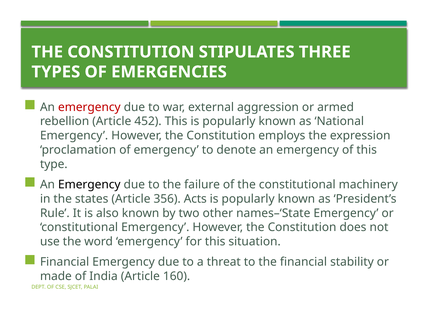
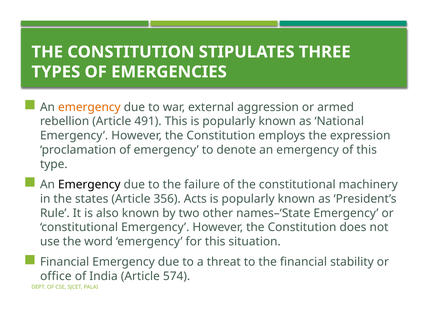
emergency colour: red -> orange (89, 107)
452: 452 -> 491 (148, 121)
made: made -> office (56, 276)
160: 160 -> 574 (177, 276)
